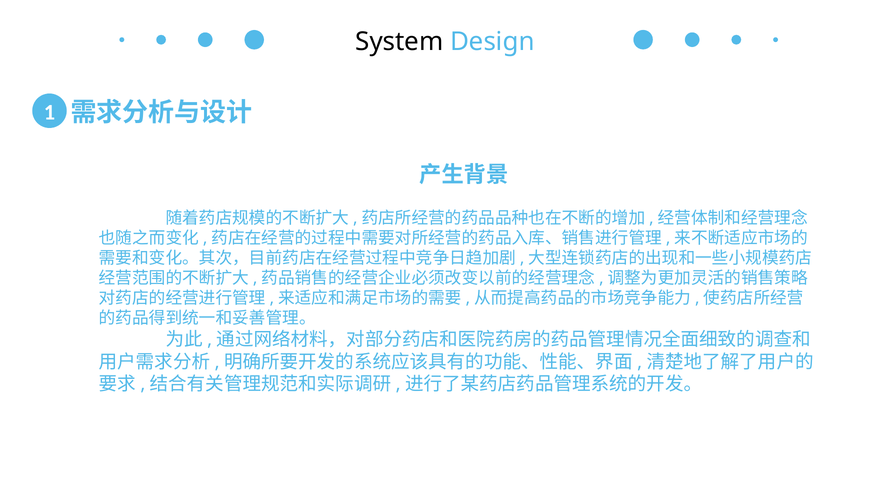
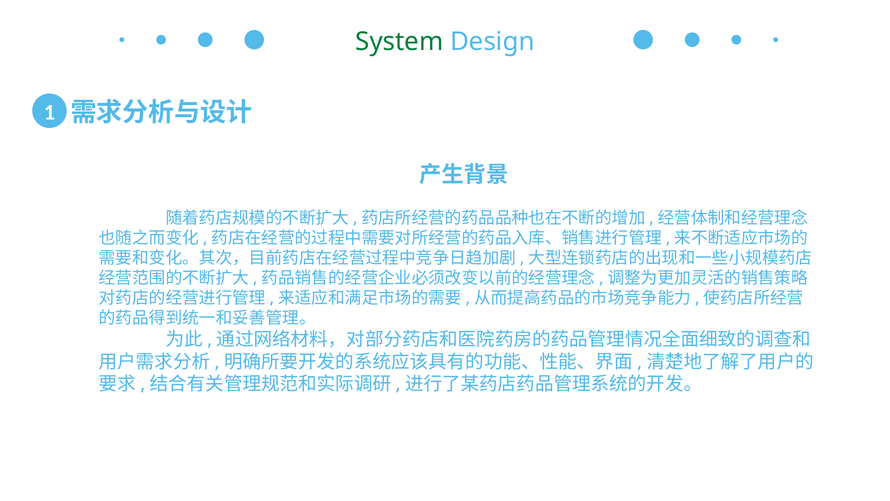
System colour: black -> green (399, 41)
